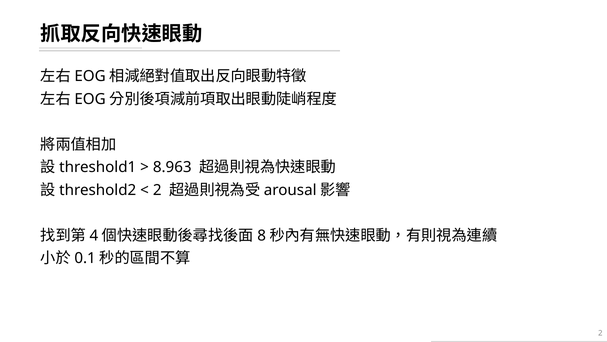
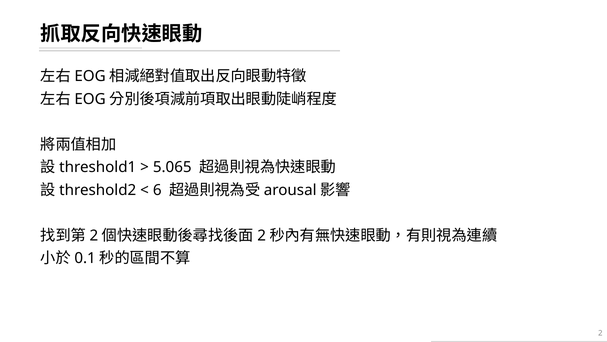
8.963: 8.963 -> 5.065 (172, 167)
2: 2 -> 6 (157, 190)
4: 4 -> 2 (94, 235)
8: 8 -> 2 (262, 235)
